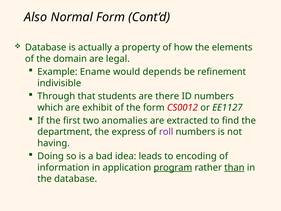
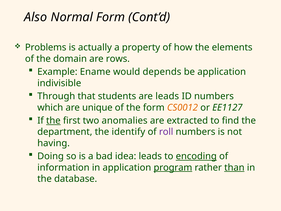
Database: Database -> Problems (46, 47)
legal: legal -> rows (118, 59)
be refinement: refinement -> application (222, 72)
are there: there -> leads (167, 96)
exhibit: exhibit -> unique (97, 107)
CS0012 colour: red -> orange (182, 107)
the underline: none -> present (53, 120)
express: express -> identify (128, 132)
encoding underline: none -> present (196, 156)
